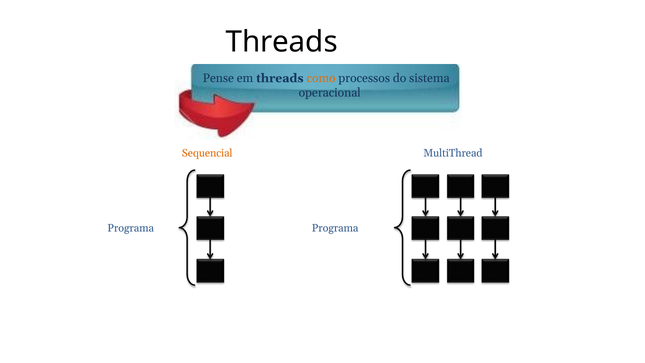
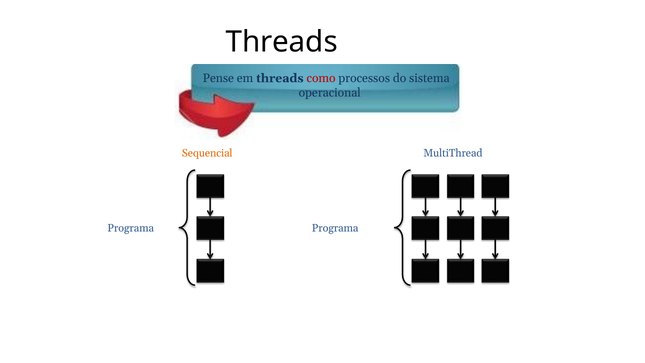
como colour: orange -> red (321, 78)
